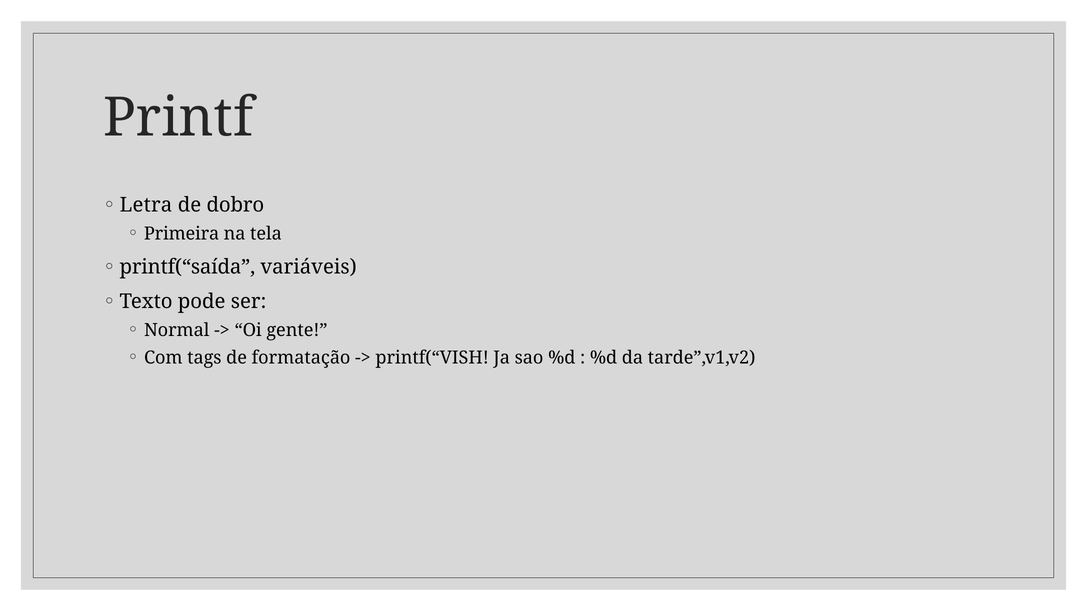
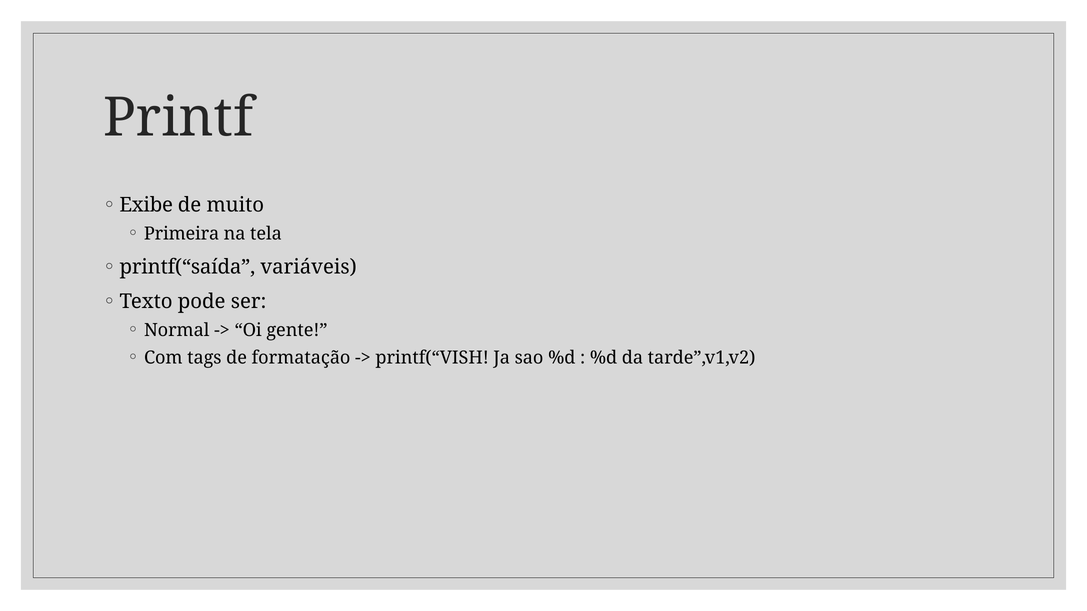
Letra: Letra -> Exibe (146, 205)
dobro: dobro -> muito (235, 205)
